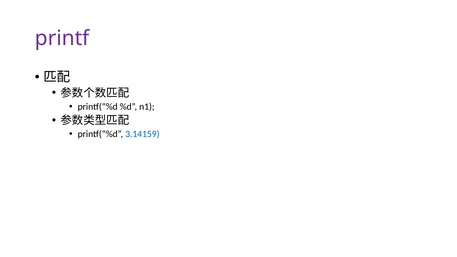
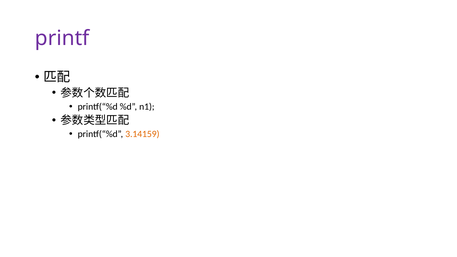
3.14159 colour: blue -> orange (142, 134)
